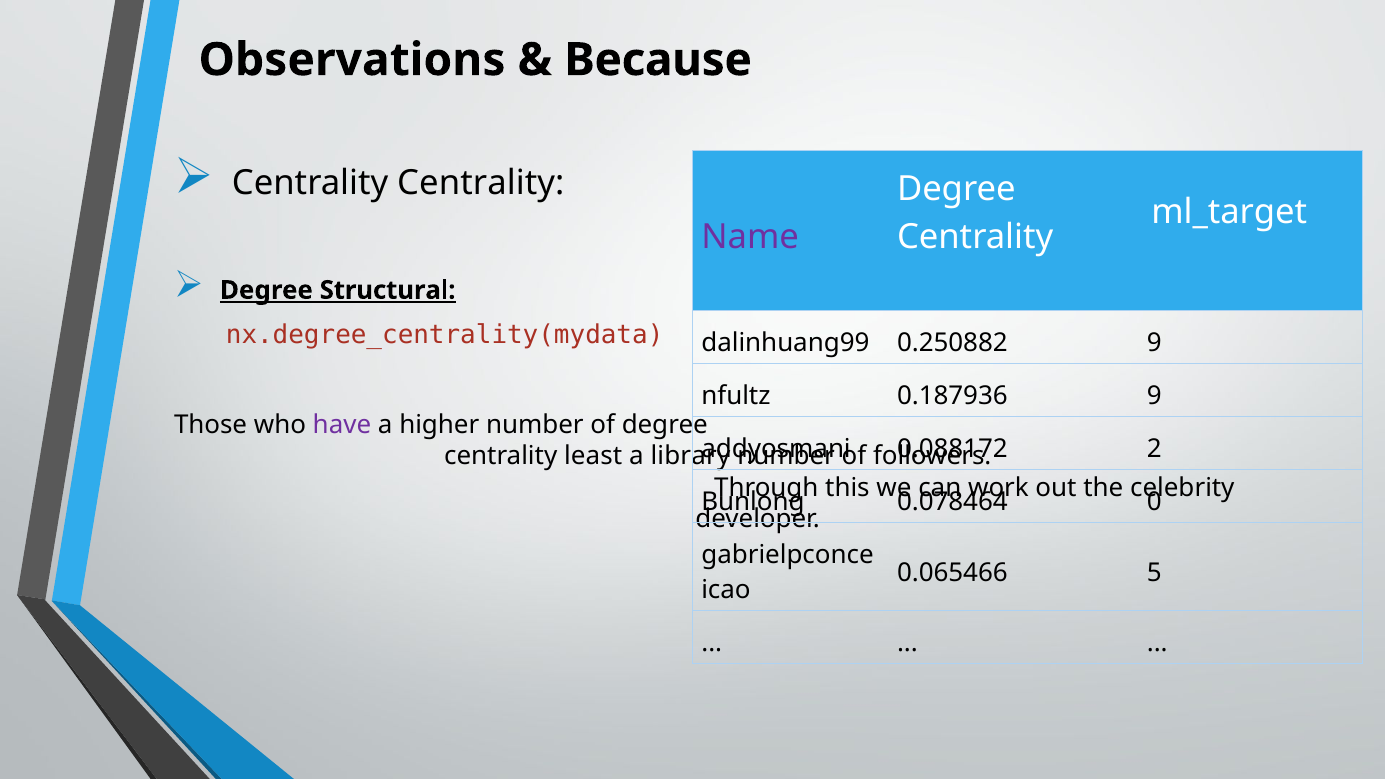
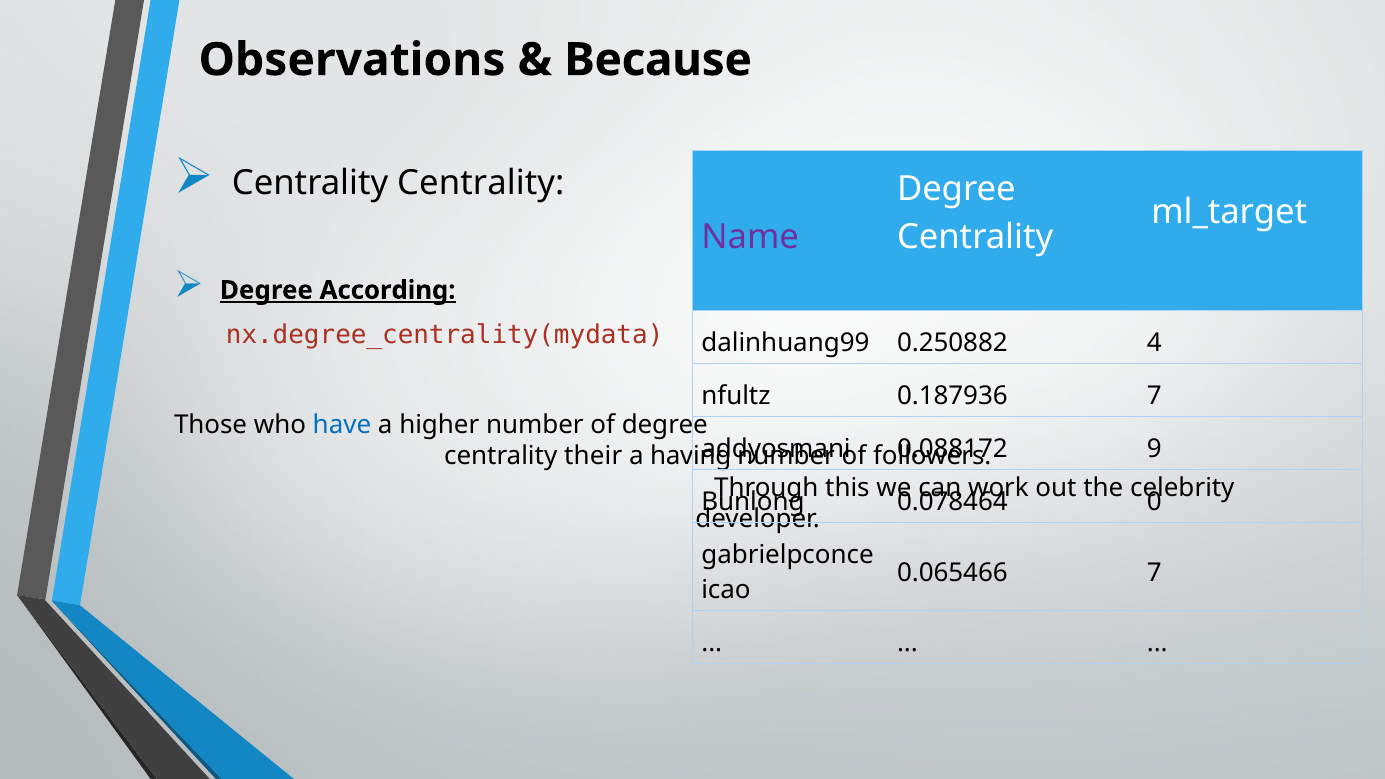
Structural: Structural -> According (388, 290)
0.250882 9: 9 -> 4 (1154, 343)
0.187936 9: 9 -> 7 (1154, 396)
have colour: purple -> blue (342, 425)
2: 2 -> 9 (1154, 449)
least: least -> their (593, 456)
library: library -> having (691, 456)
0.065466 5: 5 -> 7 (1154, 573)
